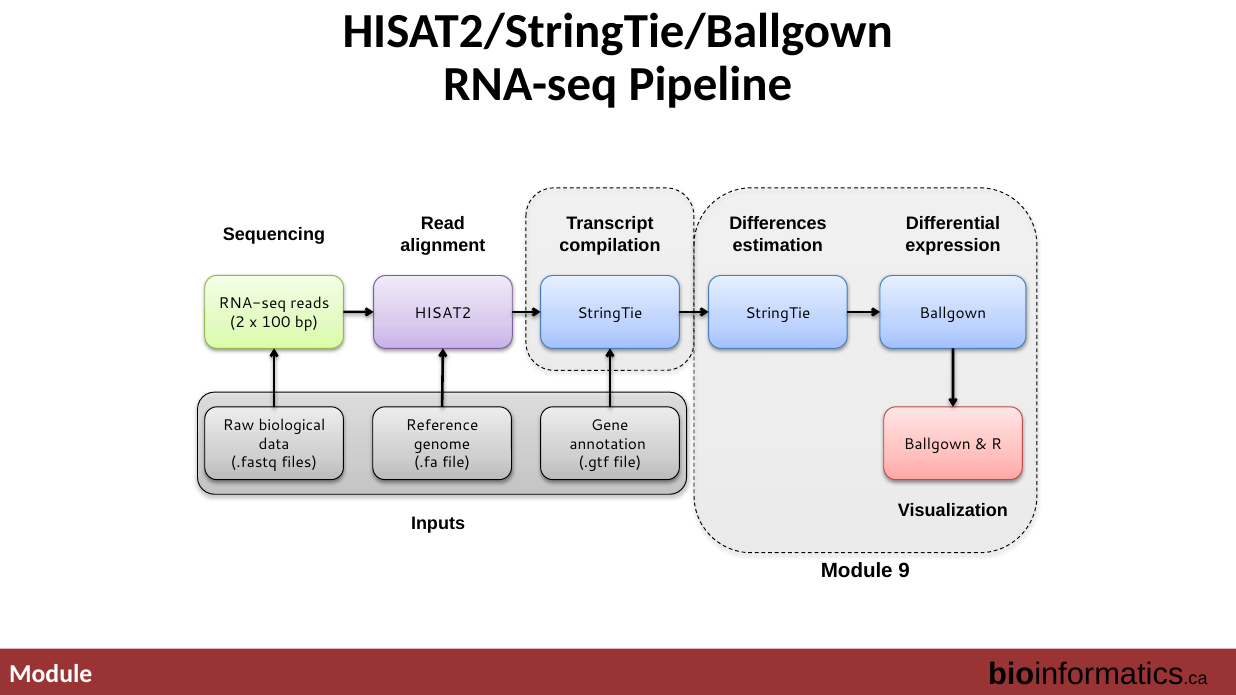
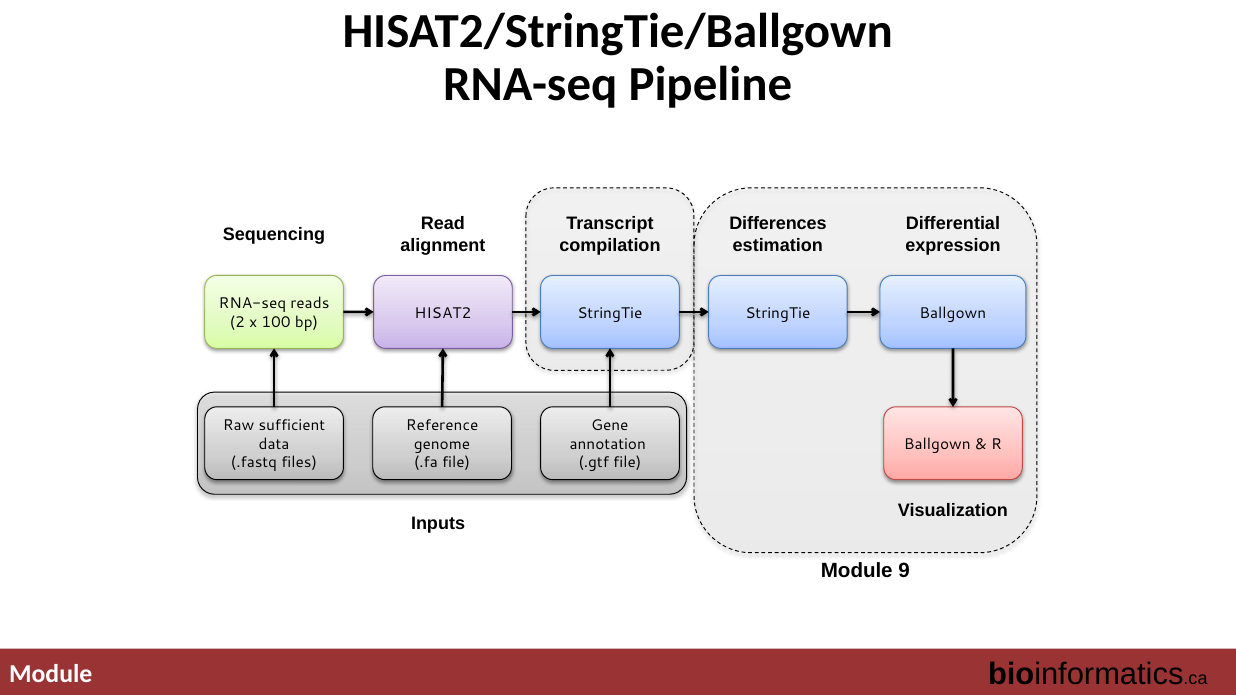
biological: biological -> sufficient (292, 426)
